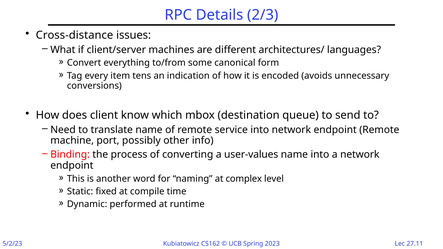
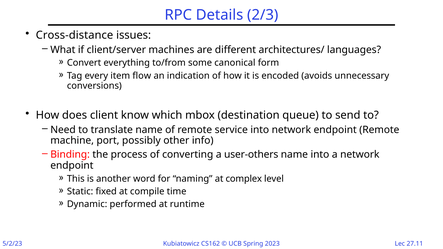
tens: tens -> flow (142, 76)
user-values: user-values -> user-others (251, 155)
